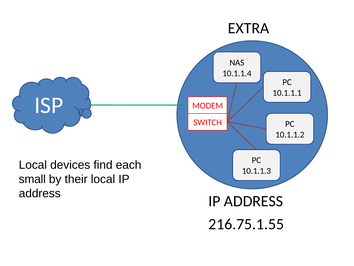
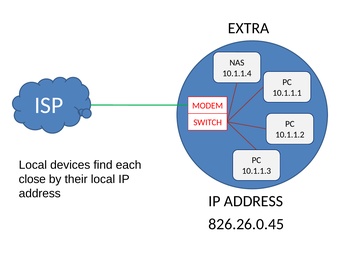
small: small -> close (32, 179)
216.75.1.55: 216.75.1.55 -> 826.26.0.45 (246, 224)
